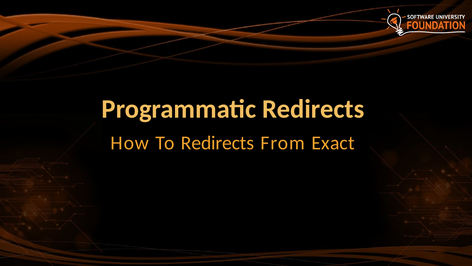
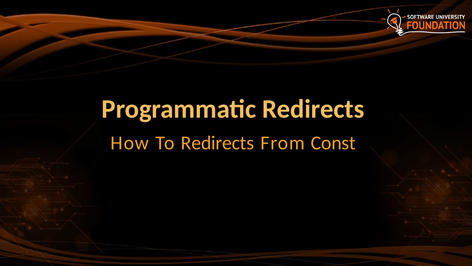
Exact: Exact -> Const (333, 143)
